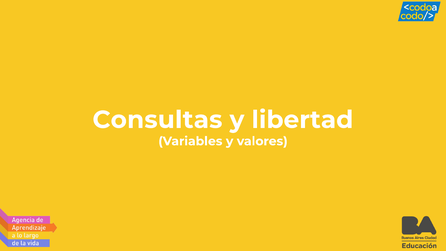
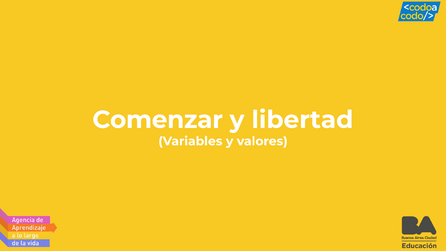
Consultas: Consultas -> Comenzar (158, 120)
